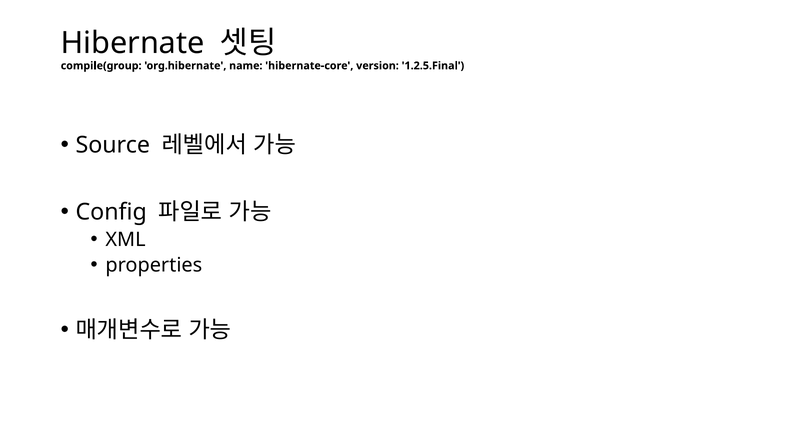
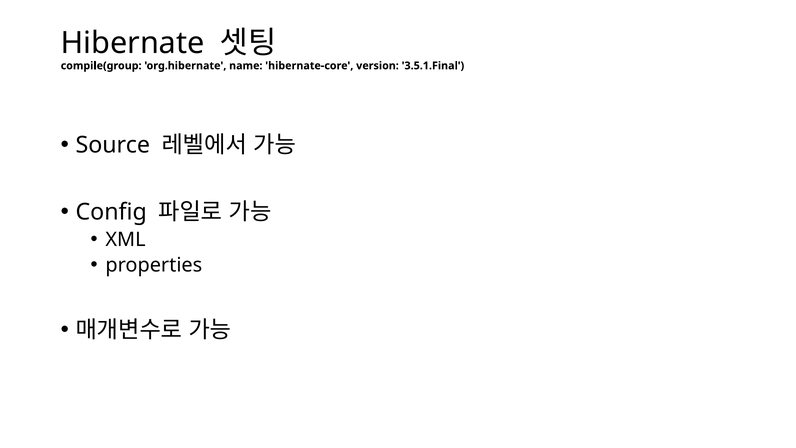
1.2.5.Final: 1.2.5.Final -> 3.5.1.Final (433, 66)
